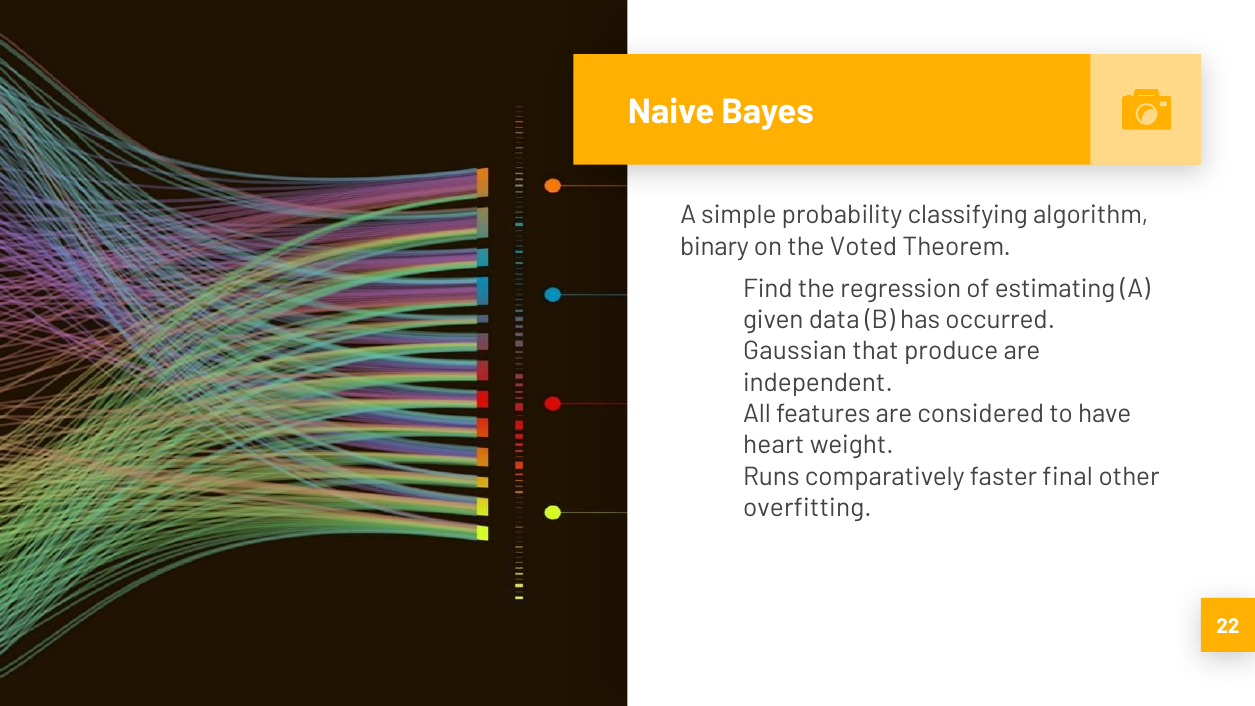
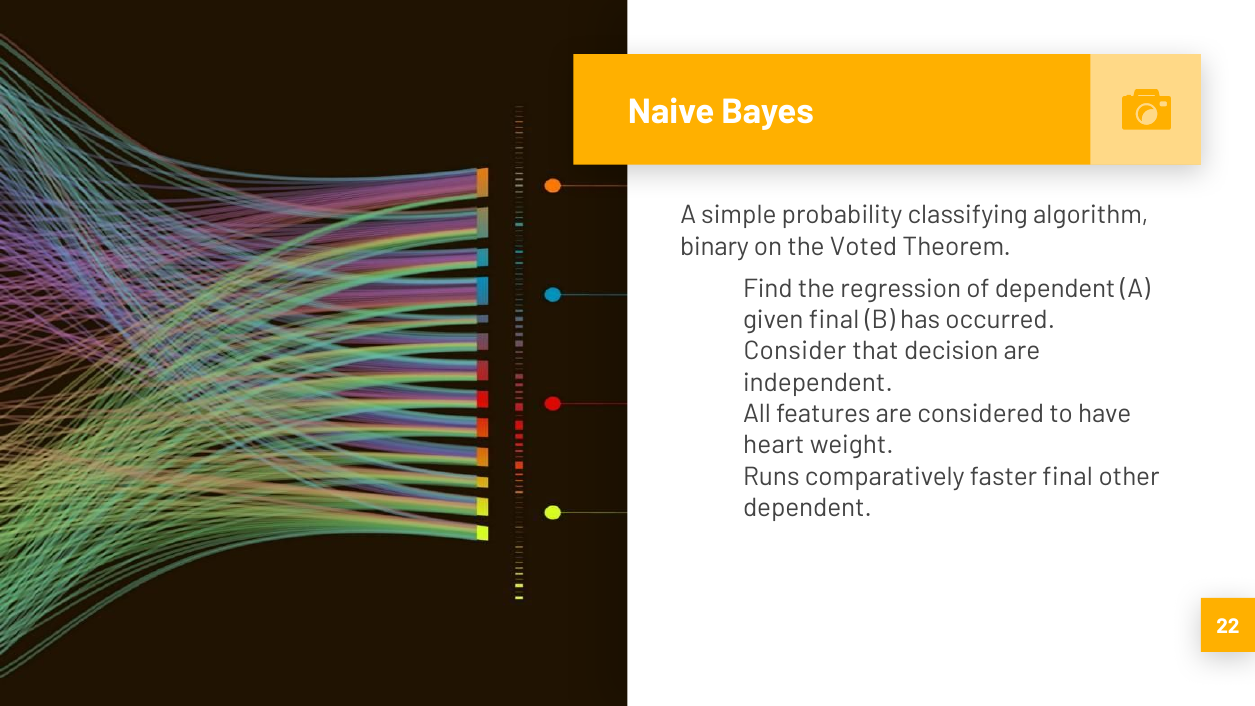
of estimating: estimating -> dependent (1055, 288)
given data: data -> final (834, 320)
Gaussian: Gaussian -> Consider (795, 351)
produce: produce -> decision (951, 351)
overfitting: overfitting -> dependent (807, 508)
